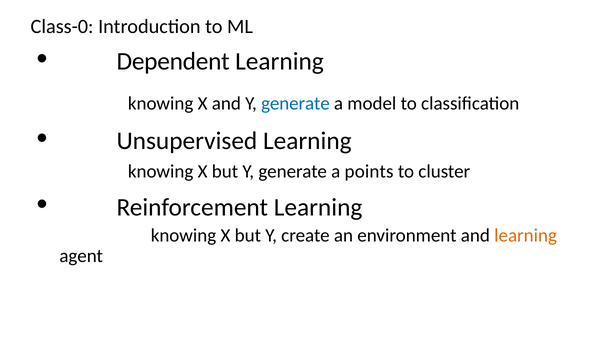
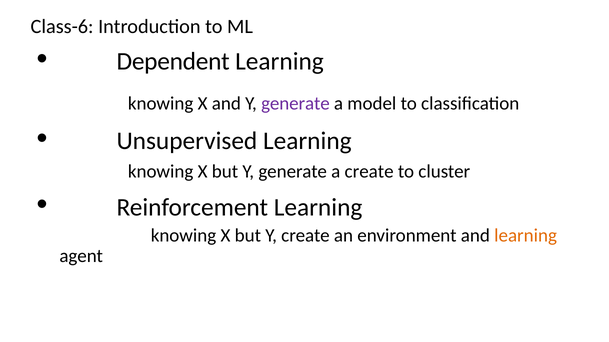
Class-0: Class-0 -> Class-6 (62, 27)
generate colour: blue -> purple (295, 103)
a points: points -> create (369, 172)
